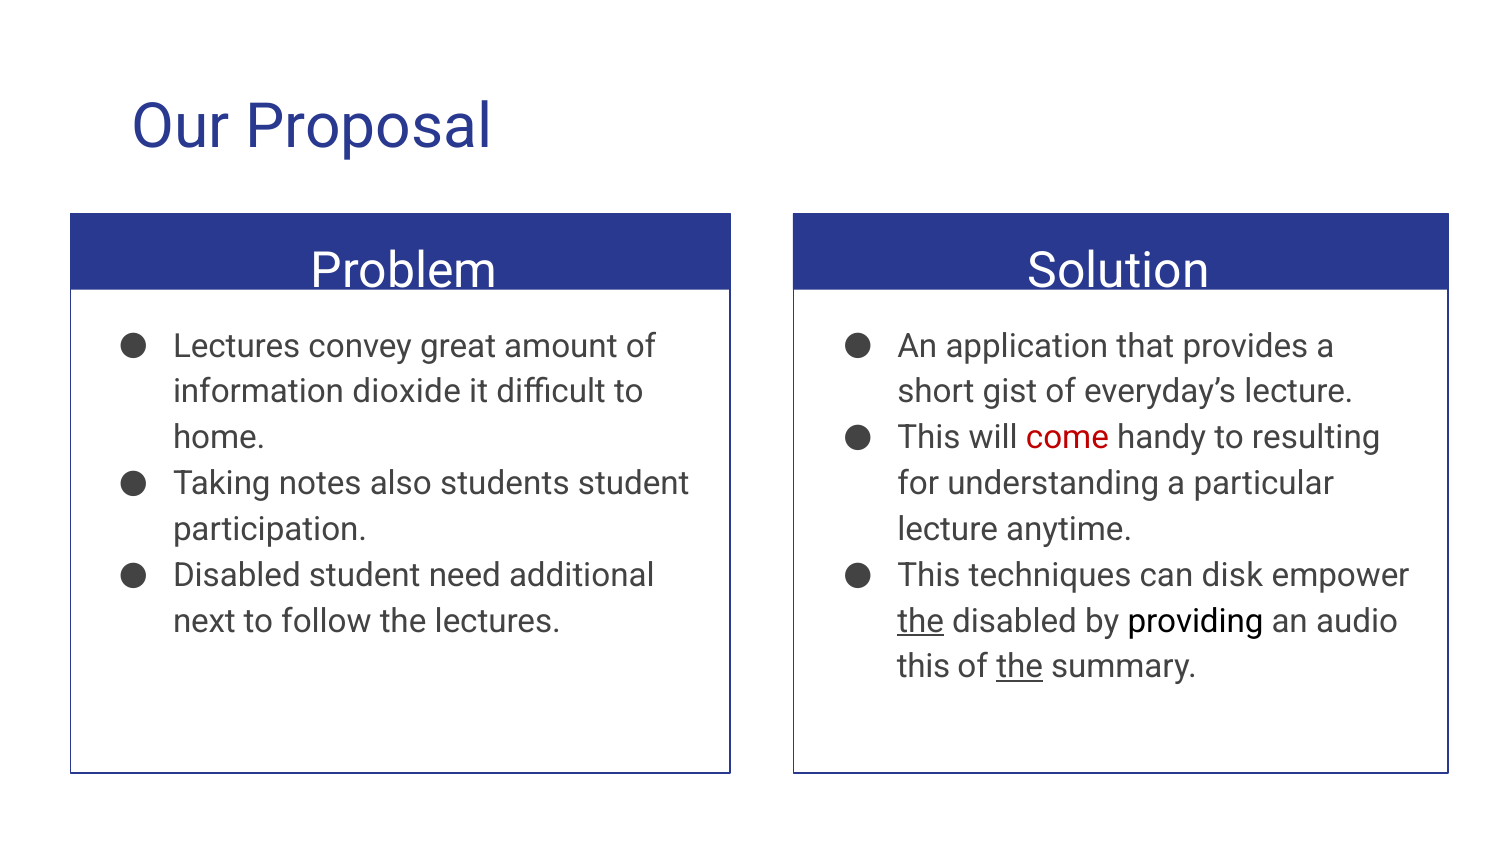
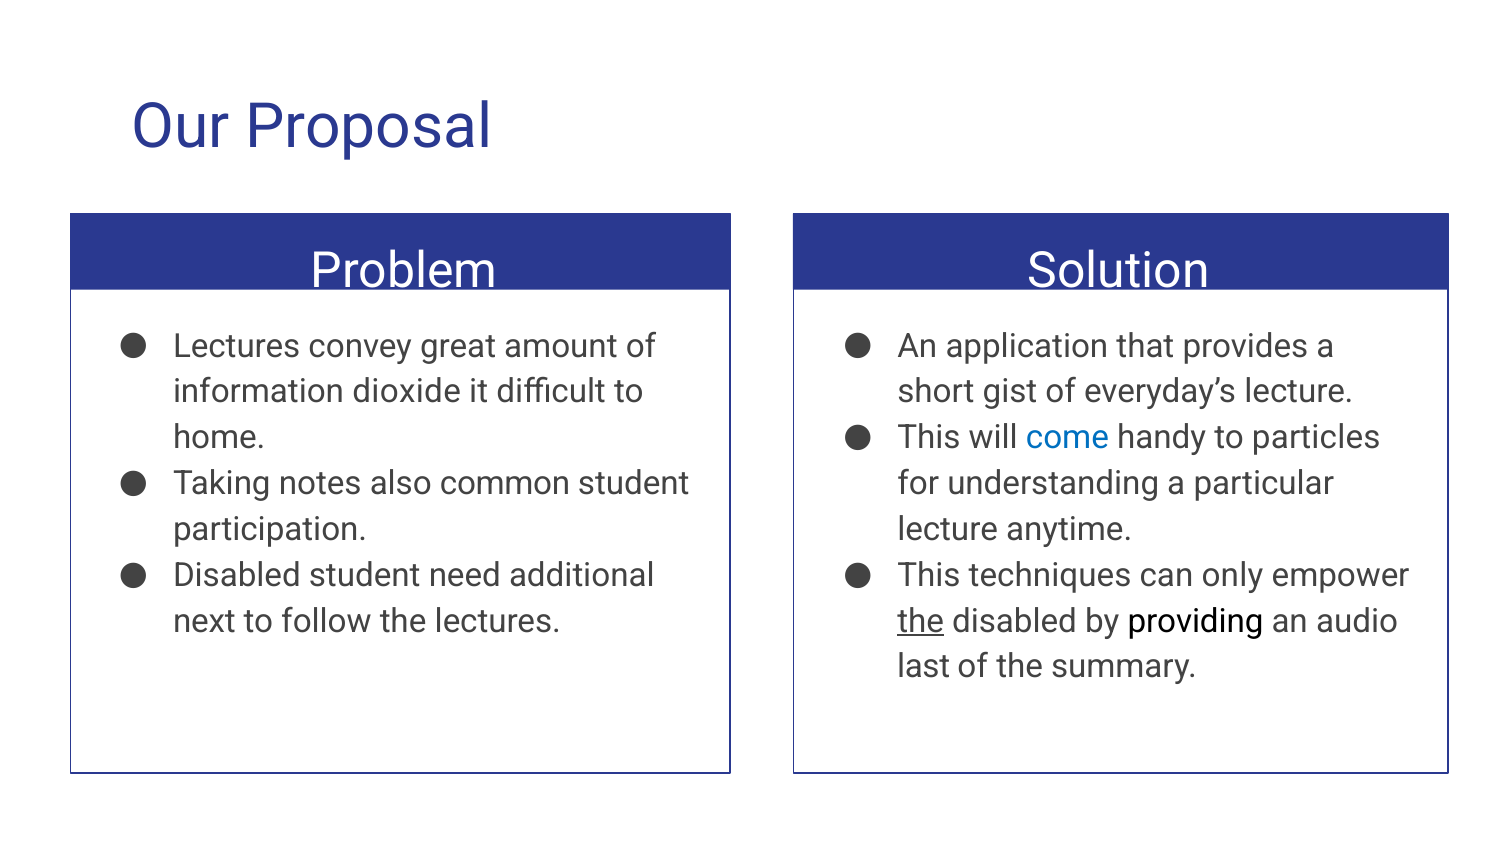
come colour: red -> blue (1067, 438)
resulting: resulting -> particles (1316, 438)
students: students -> common (505, 484)
disk: disk -> only (1232, 575)
this: this -> last (924, 667)
the underline: present -> none (1020, 667)
